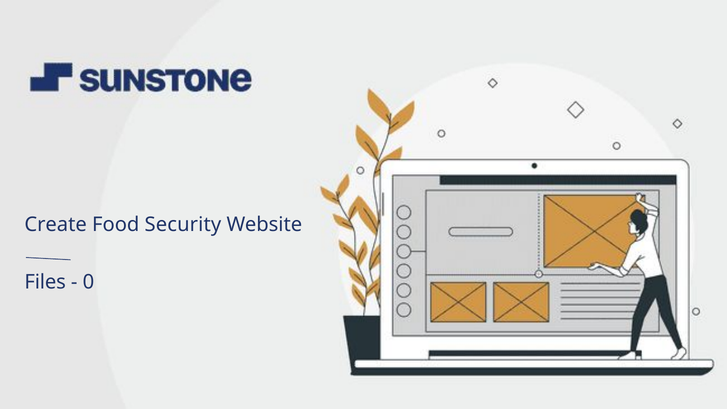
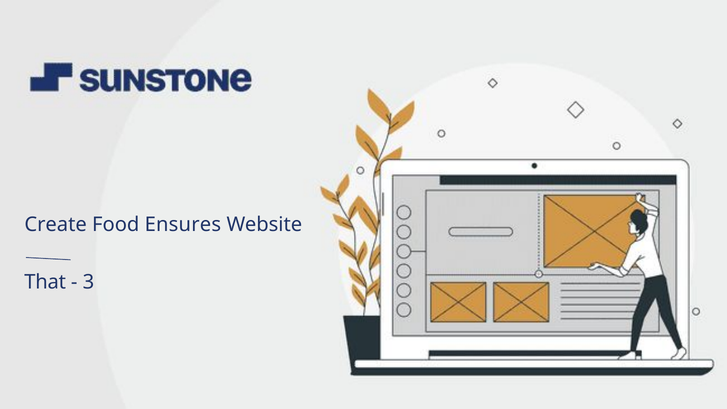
Security: Security -> Ensures (183, 225)
Files: Files -> That (45, 282)
0: 0 -> 3 (88, 282)
